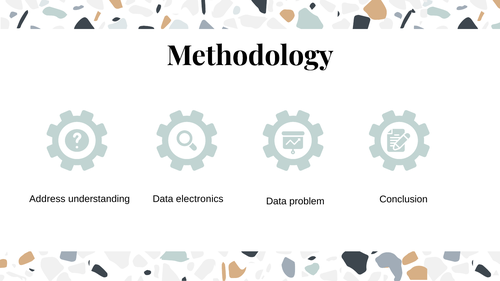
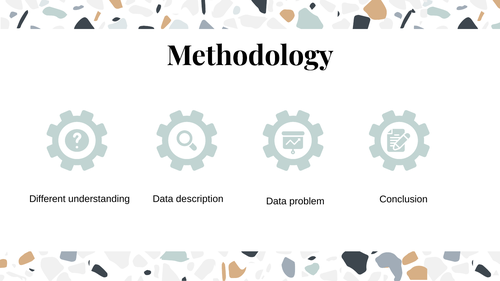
Address: Address -> Different (47, 199)
electronics: electronics -> description (200, 199)
